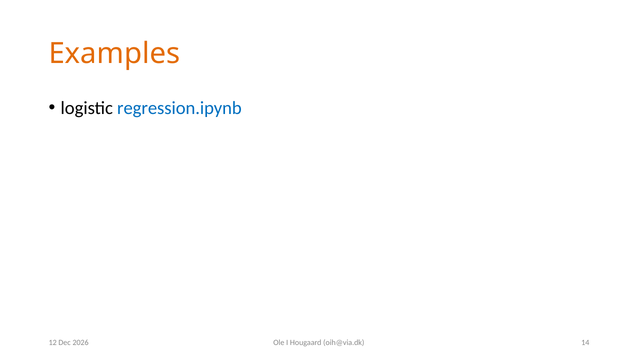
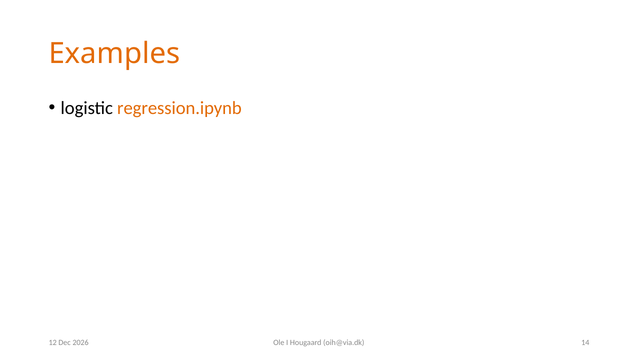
regression.ipynb colour: blue -> orange (179, 108)
